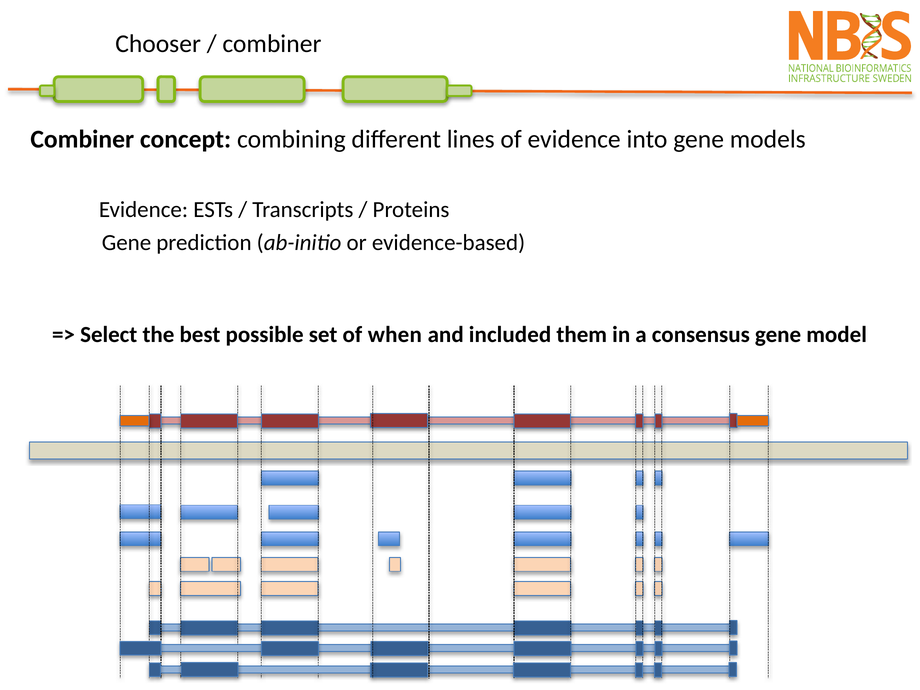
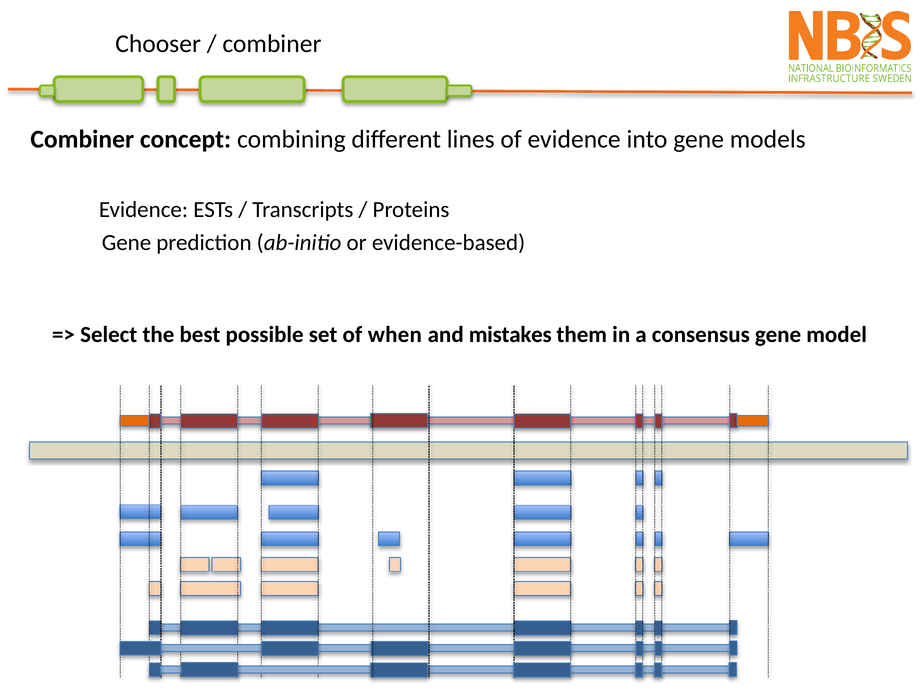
included: included -> mistakes (510, 335)
